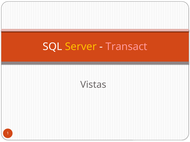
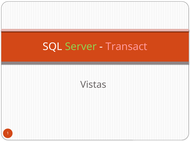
Server colour: yellow -> light green (81, 47)
